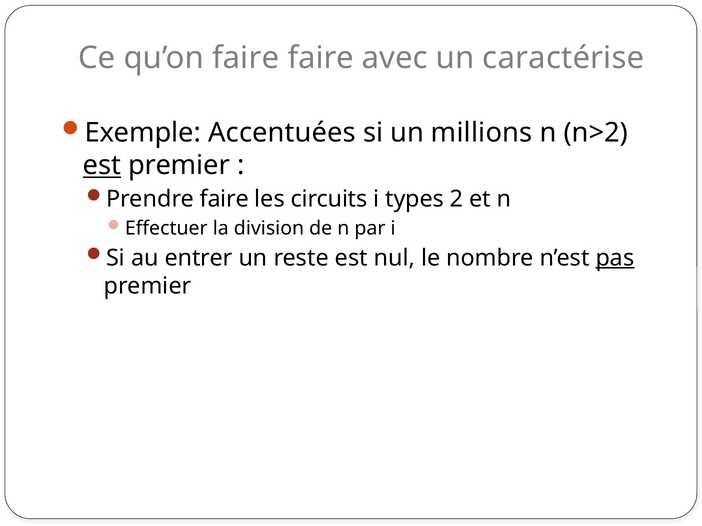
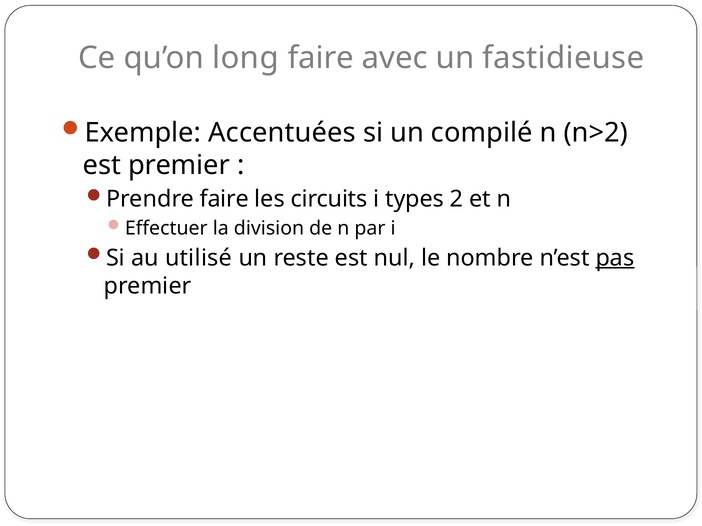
qu’on faire: faire -> long (246, 58)
caractérise: caractérise -> fastidieuse (563, 58)
millions: millions -> compilé (482, 133)
est underline: present -> none (102, 166)
entrer: entrer -> utilisé (199, 258)
